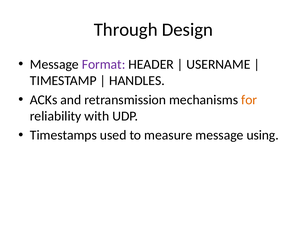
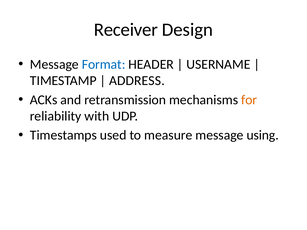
Through: Through -> Receiver (126, 30)
Format colour: purple -> blue (104, 64)
HANDLES: HANDLES -> ADDRESS (137, 81)
